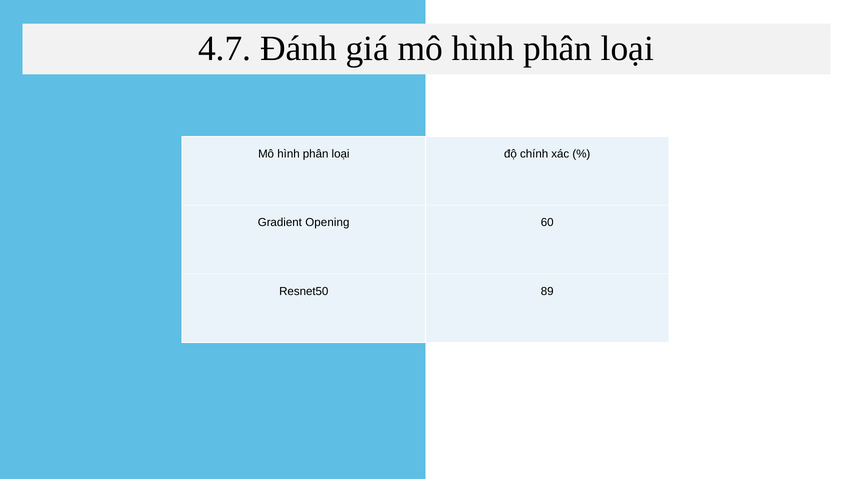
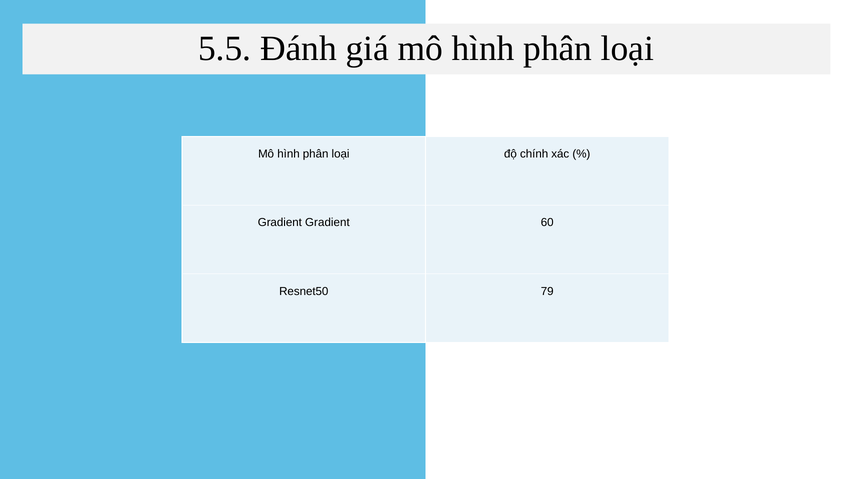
4.7: 4.7 -> 5.5 (225, 49)
Gradient Opening: Opening -> Gradient (327, 222)
89: 89 -> 79 (547, 291)
